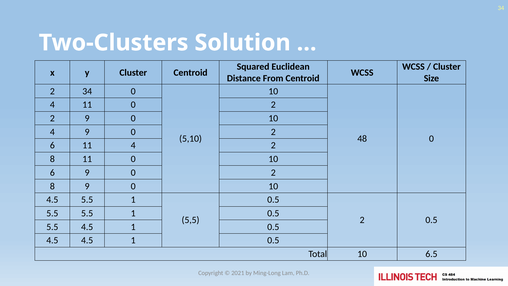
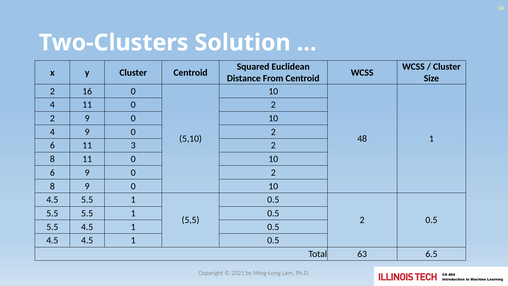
2 34: 34 -> 16 (87, 91)
48 0: 0 -> 1 (431, 139)
11 4: 4 -> 3 (133, 145)
Total 10: 10 -> 63 (362, 254)
